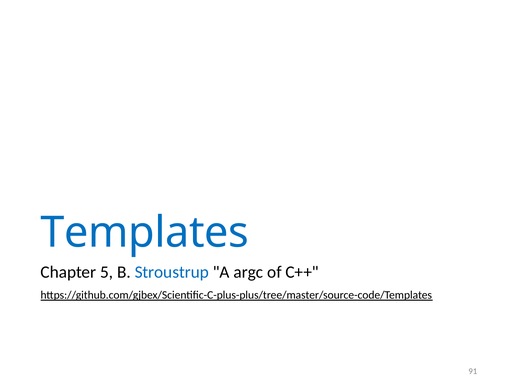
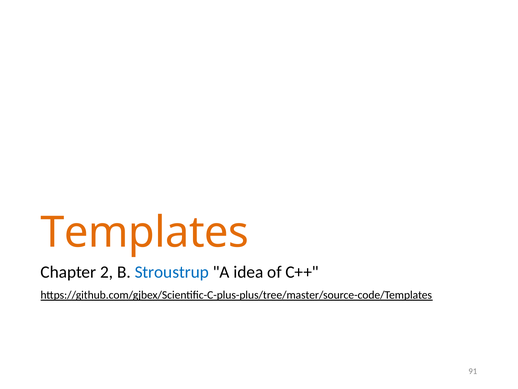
Templates colour: blue -> orange (145, 232)
5: 5 -> 2 (107, 272)
argc: argc -> idea (248, 272)
